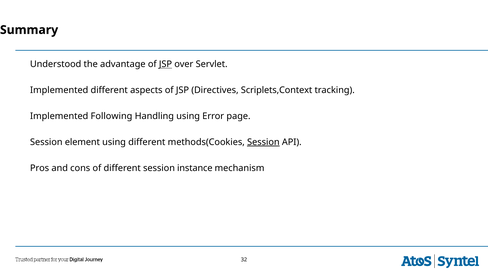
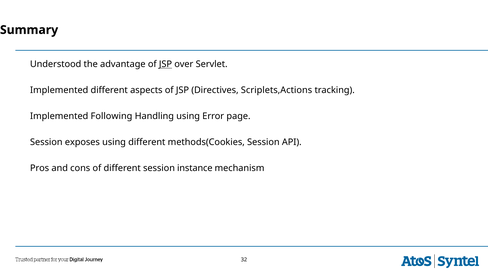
Scriplets,Context: Scriplets,Context -> Scriplets,Actions (277, 90)
element: element -> exposes (82, 142)
Session underline: present -> none (263, 142)
